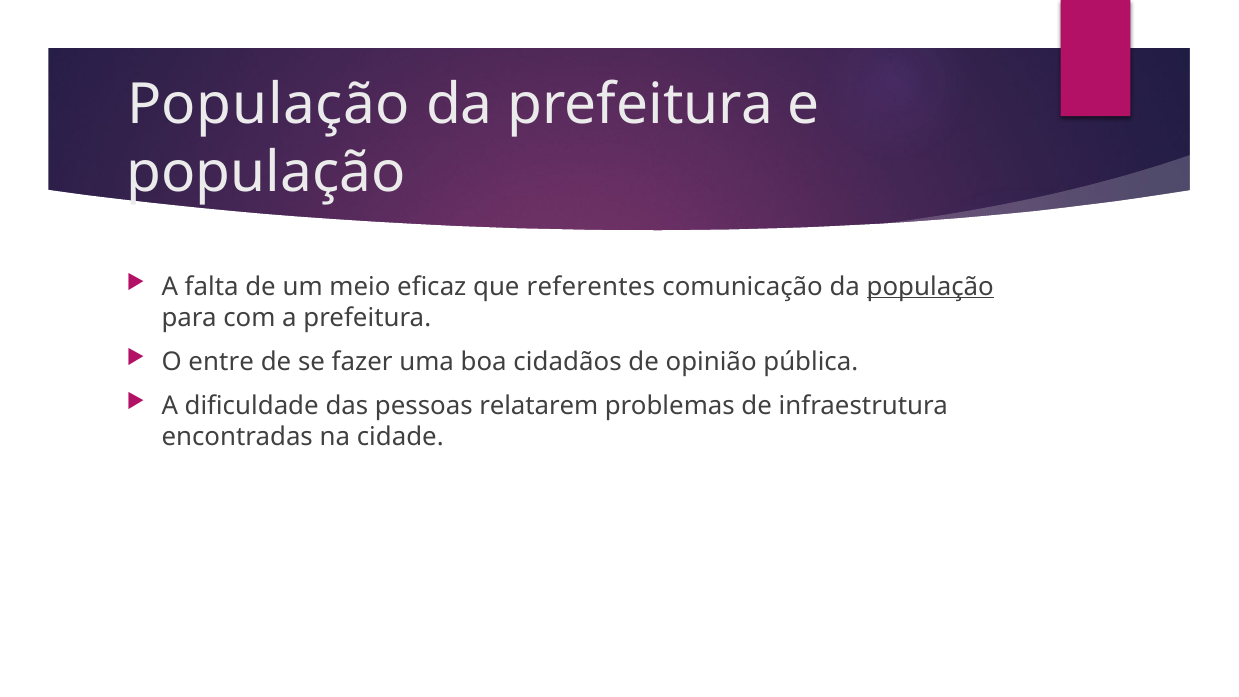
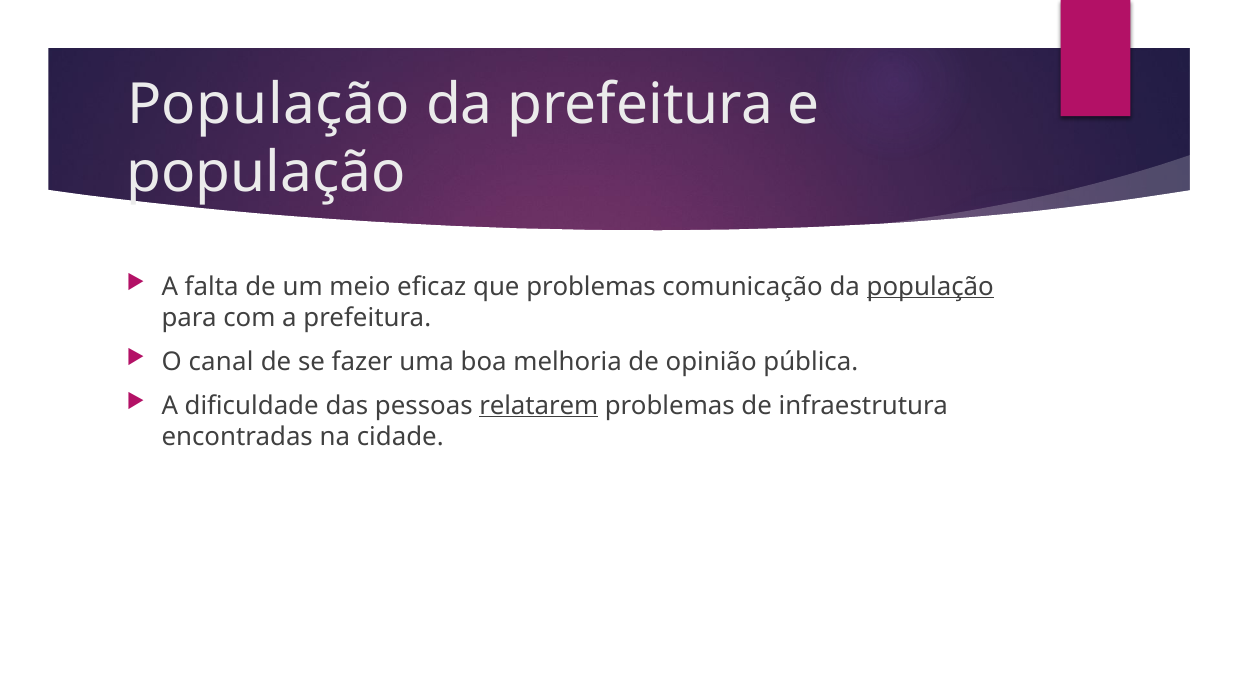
que referentes: referentes -> problemas (591, 287)
entre: entre -> canal (221, 362)
cidadãos: cidadãos -> melhoria (568, 362)
relatarem underline: none -> present (539, 405)
